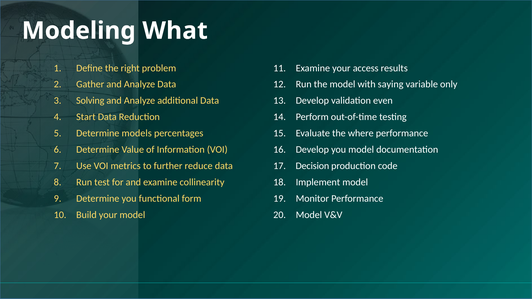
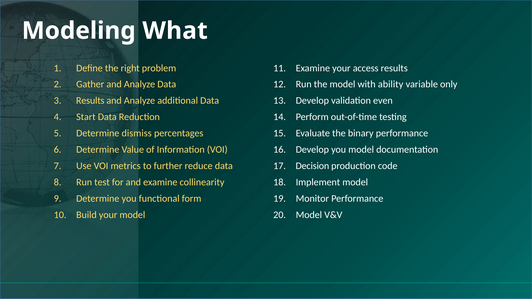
saying: saying -> ability (391, 84)
Solving: Solving -> Results (90, 101)
models: models -> dismiss (137, 133)
where: where -> binary (361, 133)
